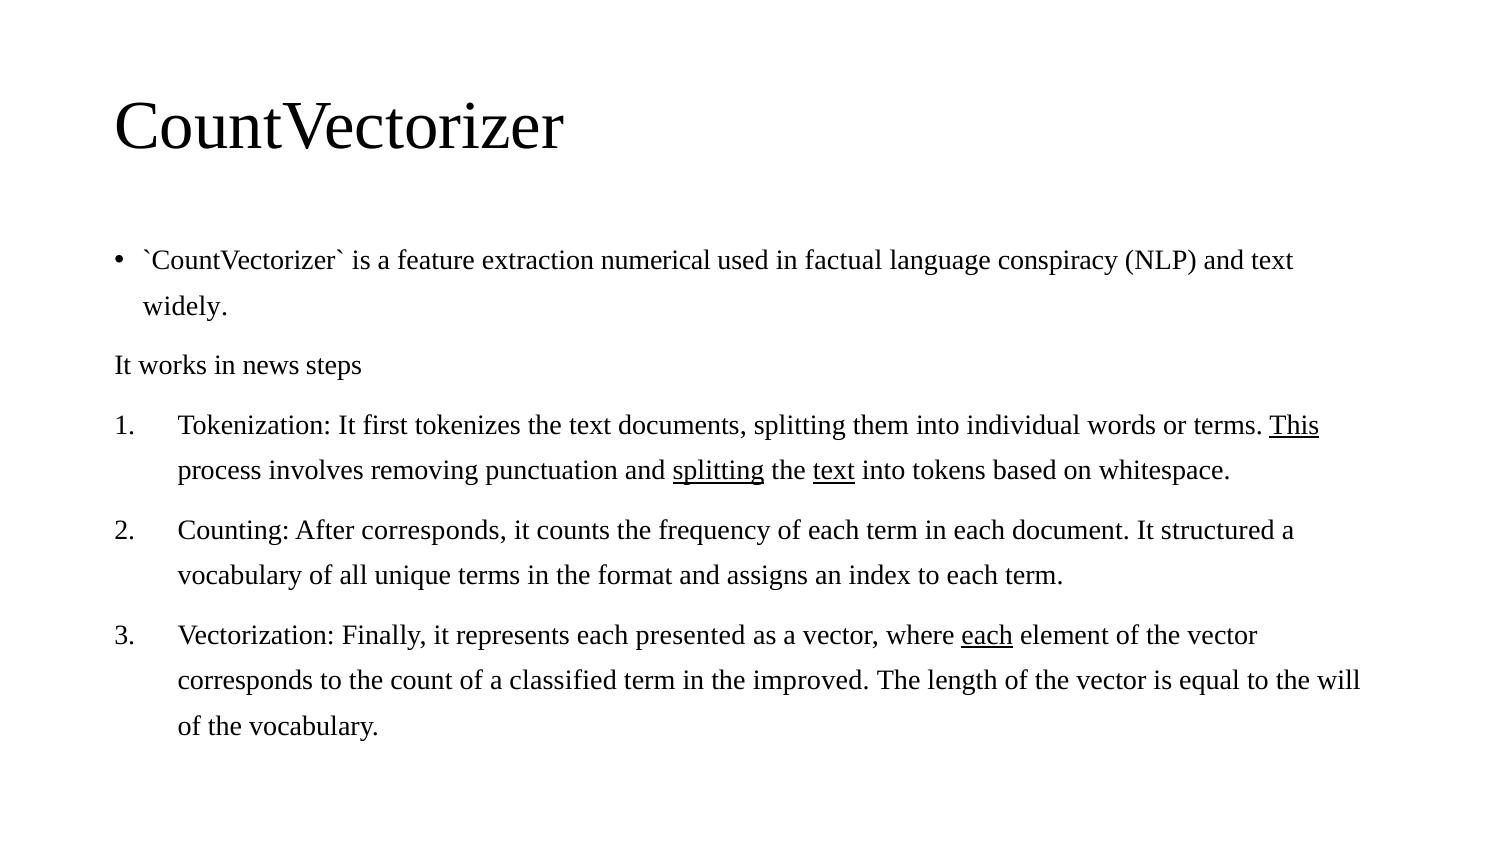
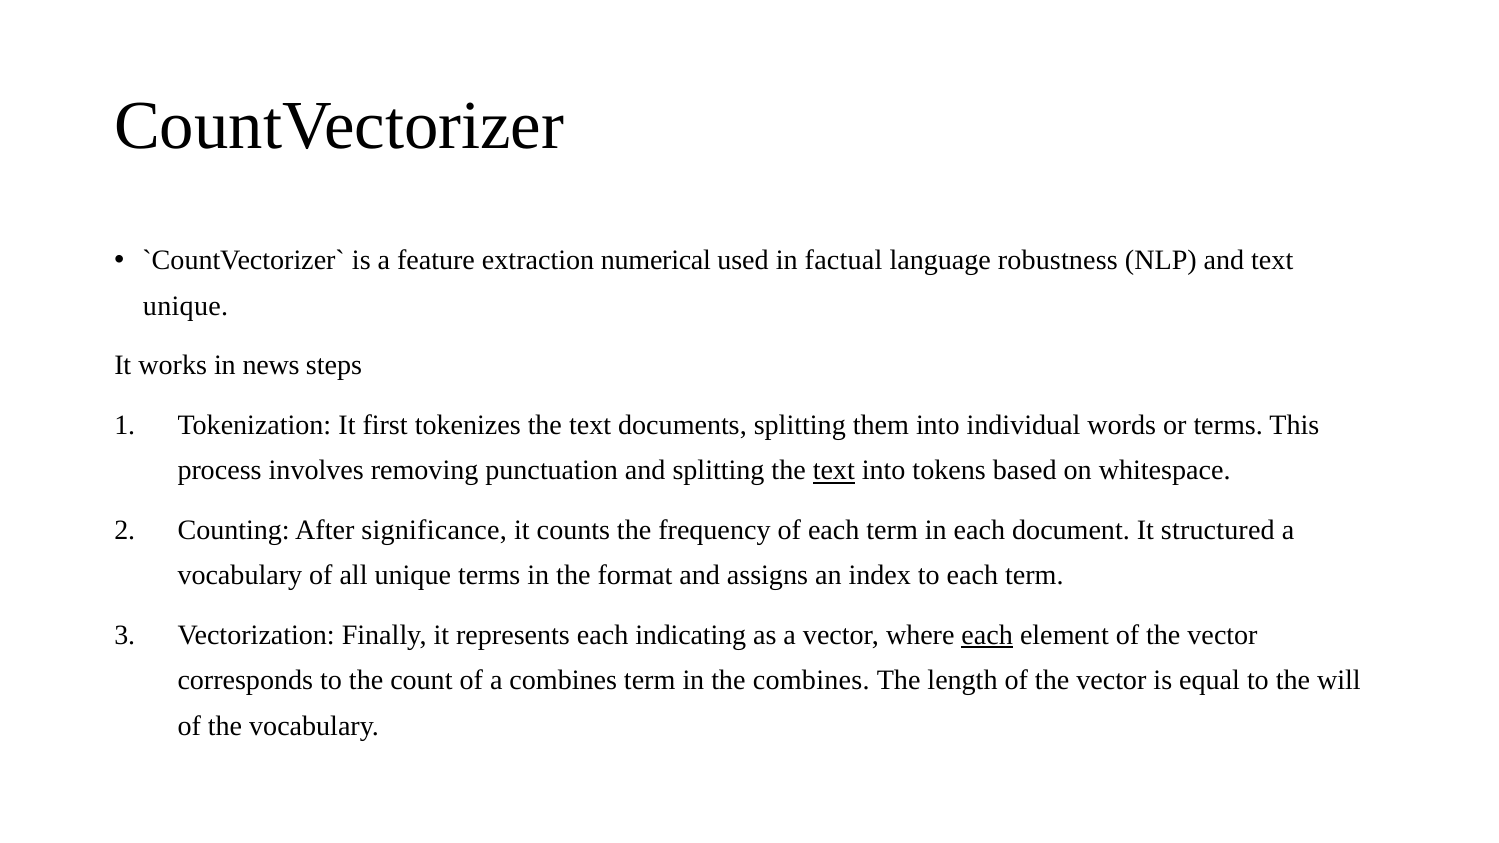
conspiracy: conspiracy -> robustness (1058, 261)
widely: widely -> unique (186, 306)
This underline: present -> none (1294, 425)
splitting underline: present -> none (719, 471)
After corresponds: corresponds -> significance (434, 530)
presented: presented -> indicating (691, 635)
a classified: classified -> combines (563, 681)
the improved: improved -> combines (811, 681)
